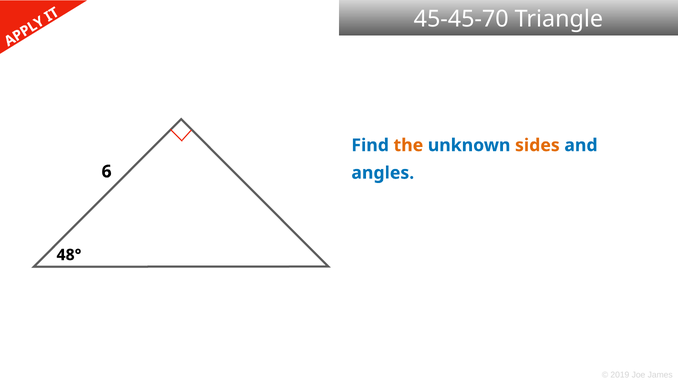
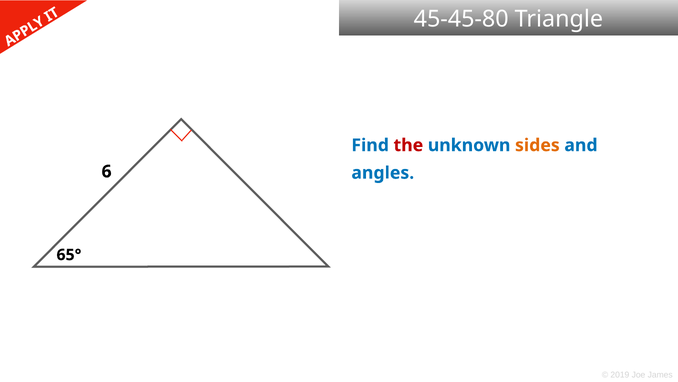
45-45-70: 45-45-70 -> 45-45-80 (461, 19)
the colour: orange -> red (408, 145)
48°: 48° -> 65° (69, 255)
